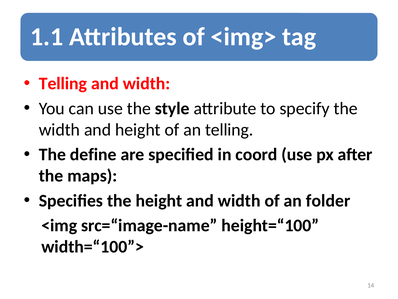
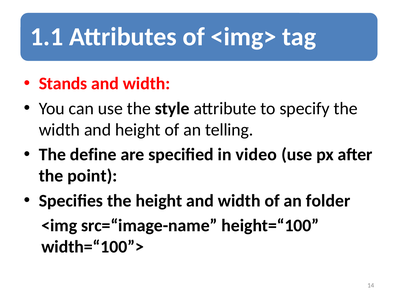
Telling: Telling -> Stands (63, 84)
coord: coord -> video (256, 154)
maps: maps -> point (92, 176)
